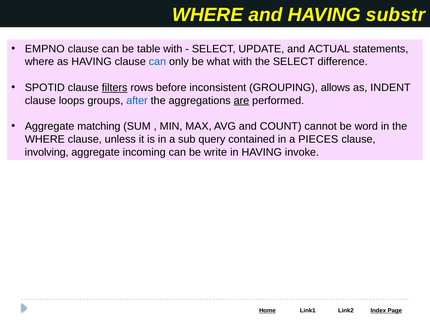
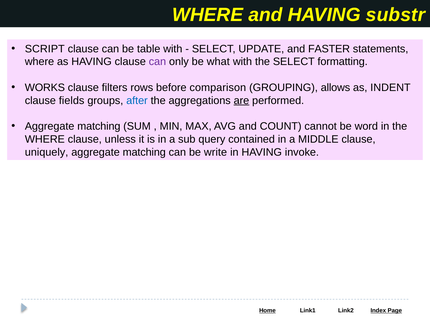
EMPNO: EMPNO -> SCRIPT (45, 49)
ACTUAL: ACTUAL -> FASTER (329, 49)
can colour: blue -> purple (157, 62)
difference: difference -> formatting (343, 62)
SPOTID: SPOTID -> WORKS (45, 87)
filters underline: present -> none (115, 87)
inconsistent: inconsistent -> comparison (218, 87)
loops: loops -> fields (72, 100)
PIECES: PIECES -> MIDDLE (318, 139)
involving: involving -> uniquely (47, 152)
incoming: incoming -> matching (144, 152)
